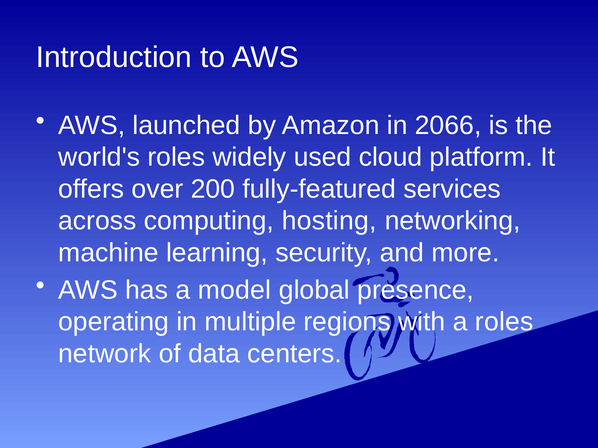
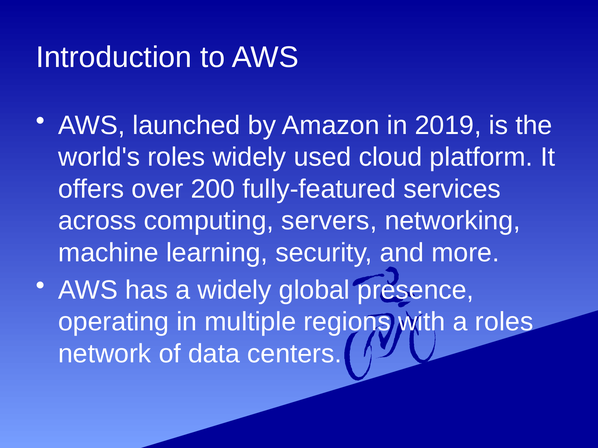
2066: 2066 -> 2019 (448, 125)
hosting: hosting -> servers (329, 221)
a model: model -> widely (235, 290)
